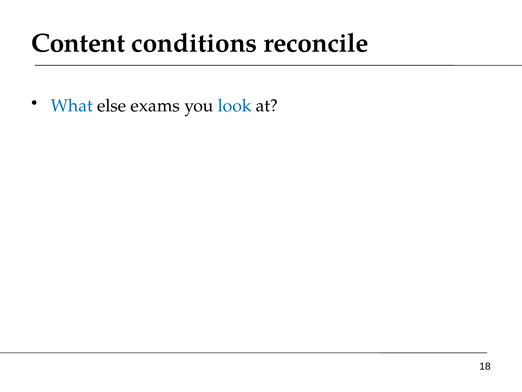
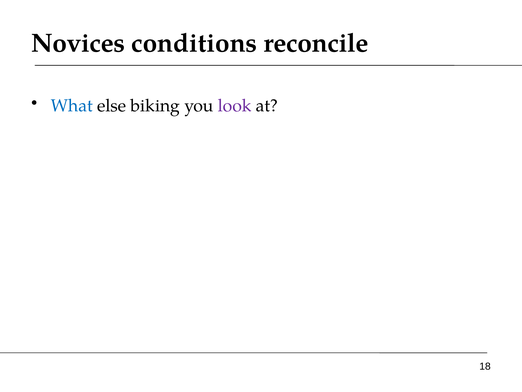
Content: Content -> Novices (78, 43)
exams: exams -> biking (155, 106)
look colour: blue -> purple (235, 106)
